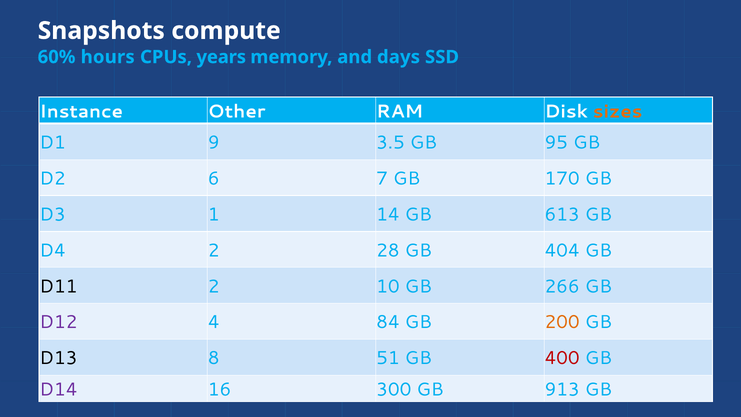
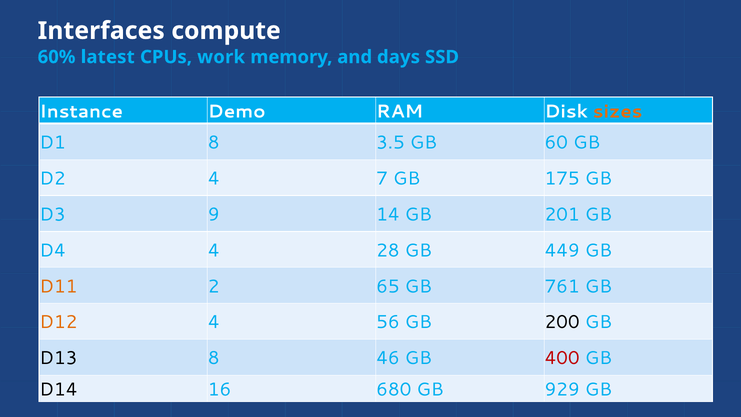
Snapshots: Snapshots -> Interfaces (101, 31)
hours: hours -> latest (108, 57)
years: years -> work (221, 57)
Other: Other -> Demo (237, 111)
D1 9: 9 -> 8 (214, 143)
95: 95 -> 60 (556, 143)
D2 6: 6 -> 4 (214, 179)
170: 170 -> 175 (562, 179)
1: 1 -> 9 (214, 214)
613: 613 -> 201 (562, 214)
D4 2: 2 -> 4 (214, 250)
404: 404 -> 449 (562, 250)
D11 colour: black -> orange (58, 286)
10: 10 -> 65 (388, 286)
266: 266 -> 761 (562, 286)
D12 colour: purple -> orange (58, 322)
84: 84 -> 56 (388, 322)
200 colour: orange -> black (562, 322)
51: 51 -> 46 (388, 358)
D14 colour: purple -> black (58, 389)
300: 300 -> 680 (394, 389)
913: 913 -> 929 (562, 389)
